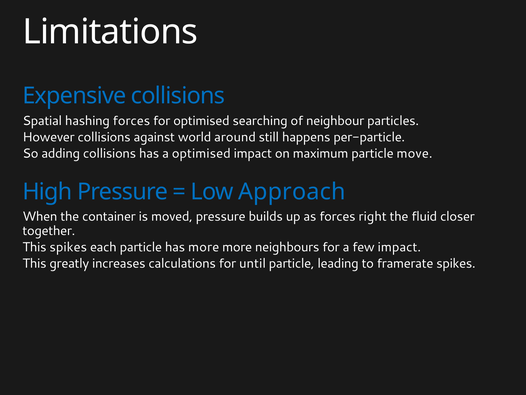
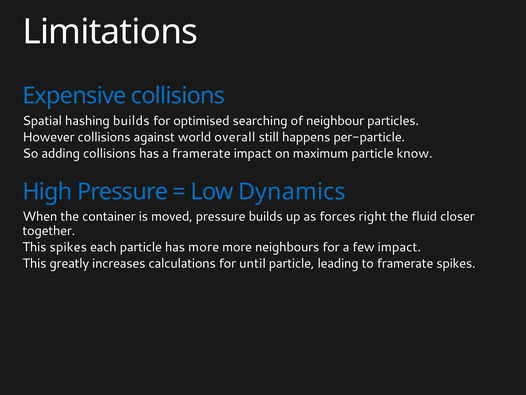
hashing forces: forces -> builds (131, 121)
around: around -> overall (235, 137)
a optimised: optimised -> framerate (201, 153)
move: move -> know (415, 153)
Approach: Approach -> Dynamics (292, 192)
